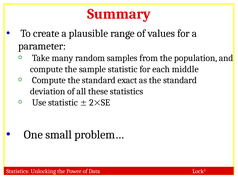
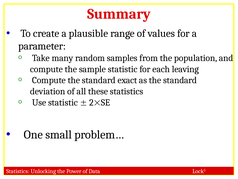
middle: middle -> leaving (185, 69)
